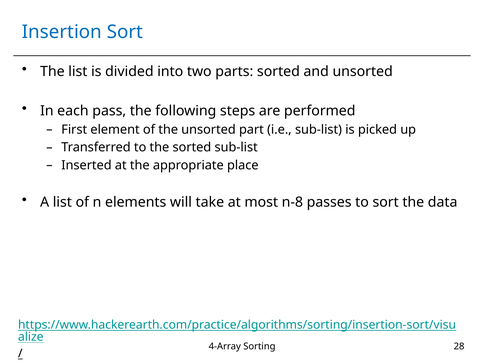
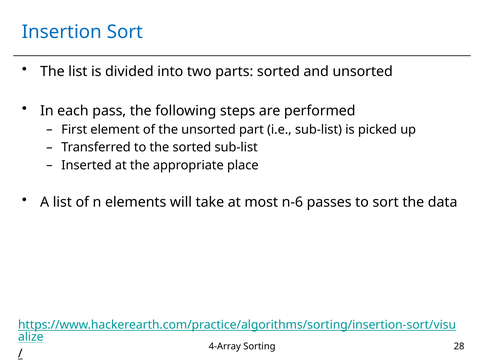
n-8: n-8 -> n-6 (292, 202)
